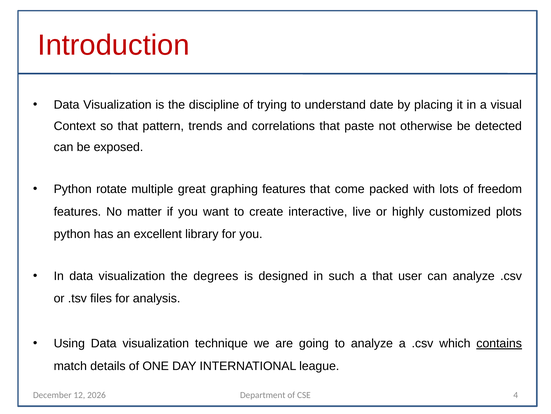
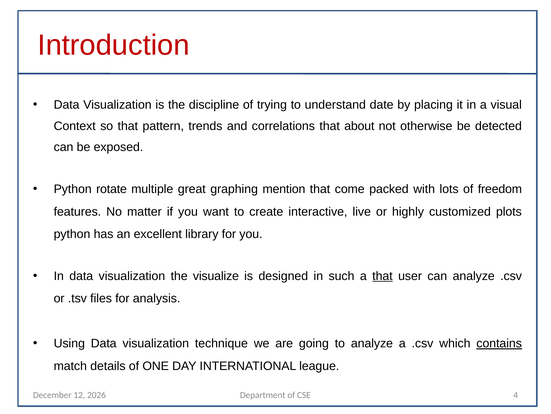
paste: paste -> about (359, 126)
graphing features: features -> mention (284, 189)
degrees: degrees -> visualize (216, 276)
that underline: none -> present (382, 276)
